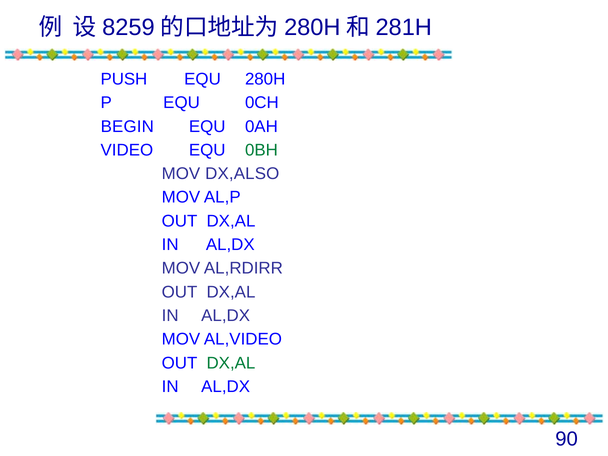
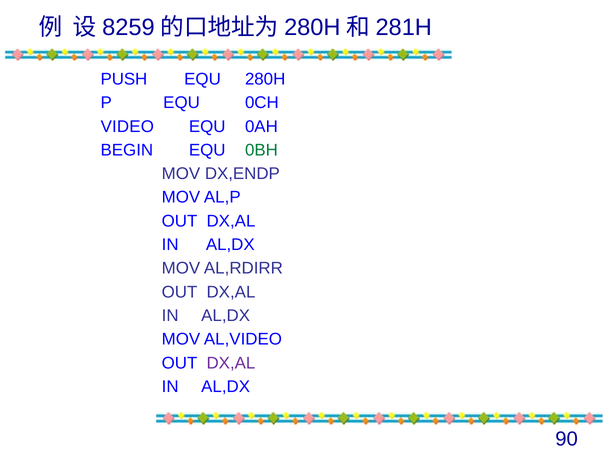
BEGIN: BEGIN -> VIDEO (127, 126)
VIDEO: VIDEO -> BEGIN (127, 150)
DX,ALSO: DX,ALSO -> DX,ENDP (242, 174)
DX,AL colour: green -> purple (231, 363)
